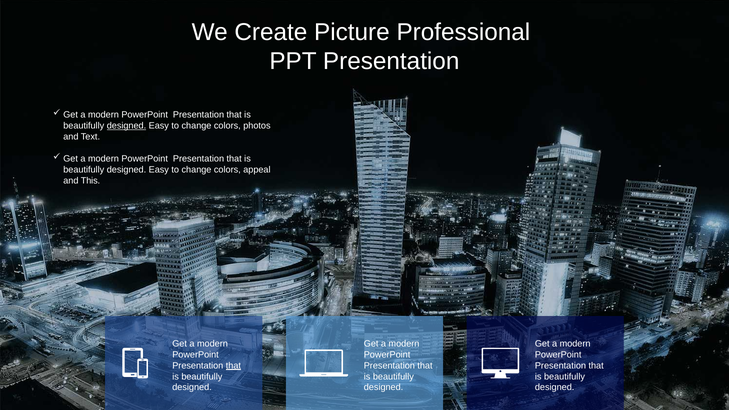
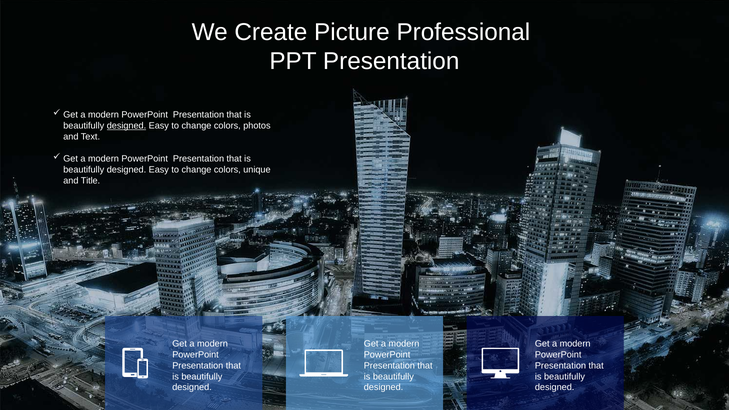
appeal: appeal -> unique (257, 170)
This: This -> Title (90, 181)
that underline: present -> none (233, 366)
